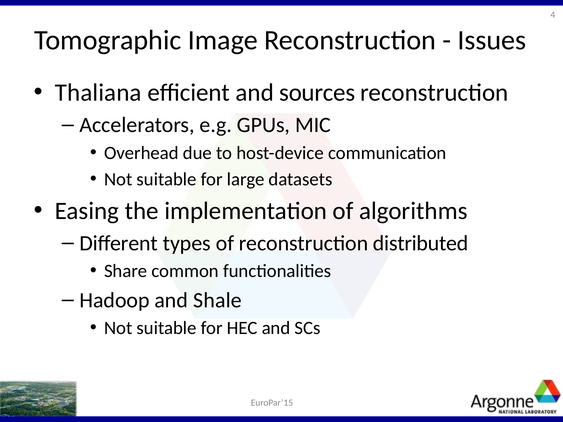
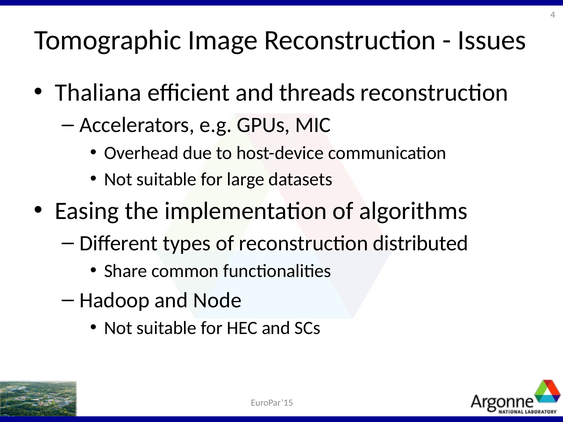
sources: sources -> threads (317, 93)
Shale: Shale -> Node (217, 300)
